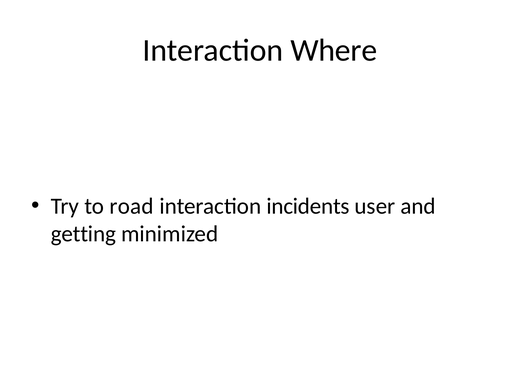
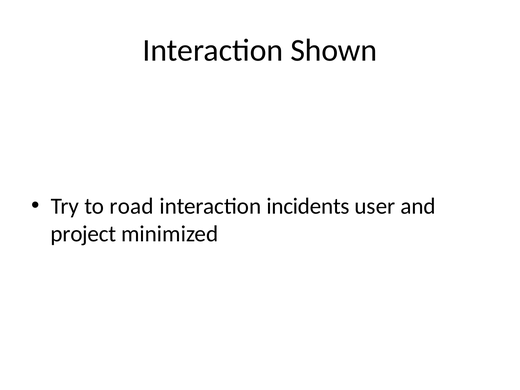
Where: Where -> Shown (334, 50)
getting: getting -> project (83, 234)
